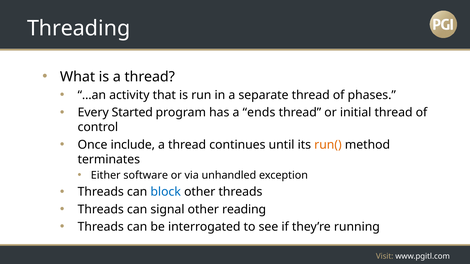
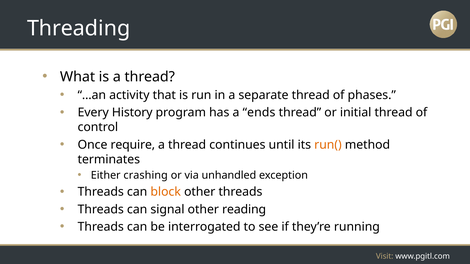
Started: Started -> History (132, 113)
include: include -> require (133, 145)
software: software -> crashing (146, 176)
block colour: blue -> orange (166, 192)
